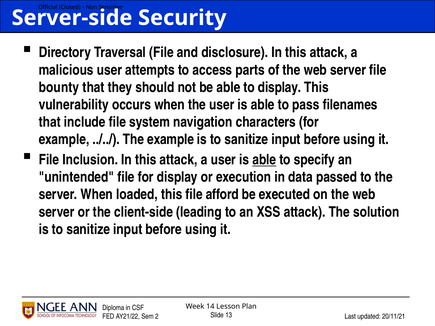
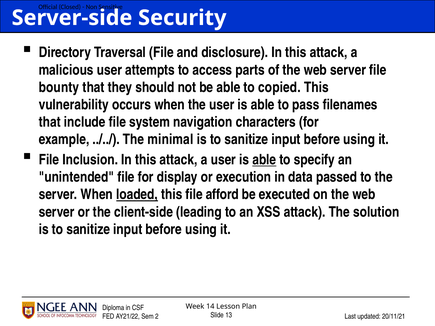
to display: display -> copied (279, 87)
The example: example -> minimal (170, 140)
loaded underline: none -> present (137, 195)
